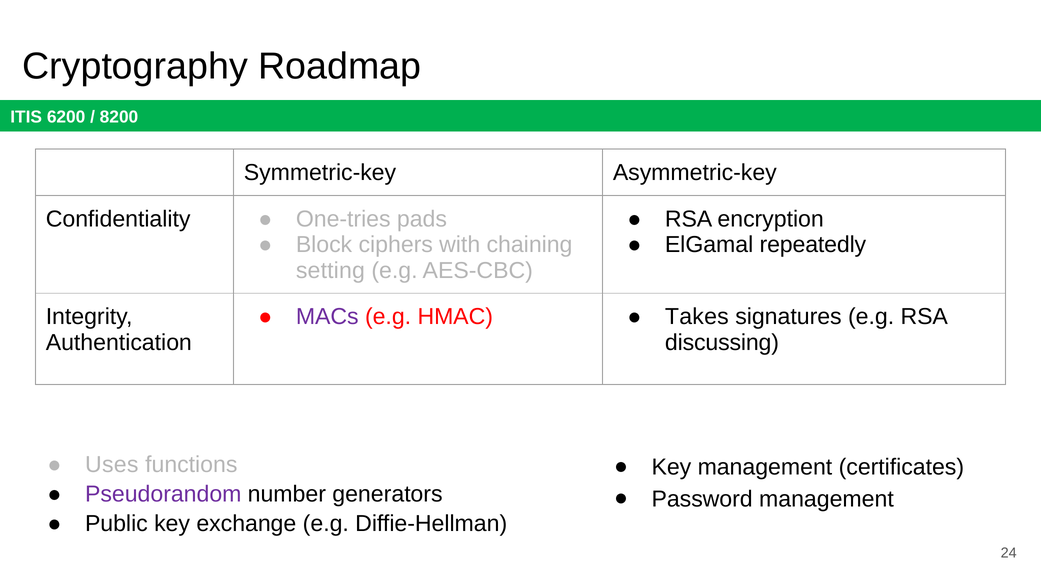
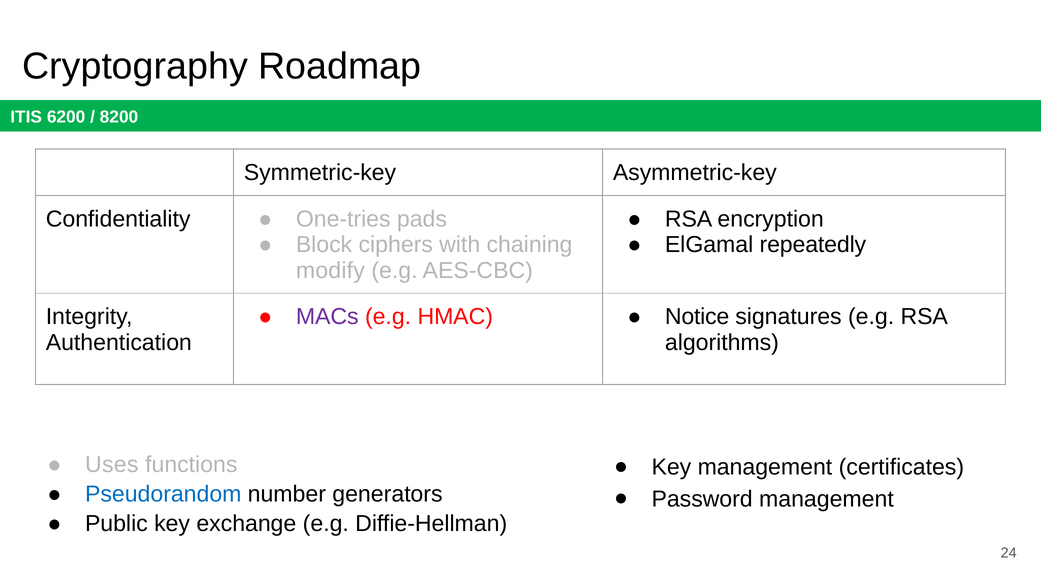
setting: setting -> modify (330, 271)
Takes: Takes -> Notice (697, 317)
discussing: discussing -> algorithms (722, 343)
Pseudorandom colour: purple -> blue (163, 495)
